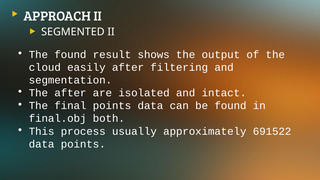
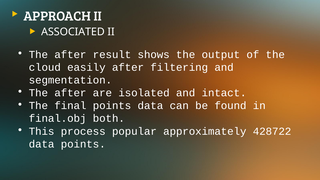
SEGMENTED: SEGMENTED -> ASSOCIATED (73, 32)
found: found -> after (70, 54)
usually: usually -> popular (134, 131)
691522: 691522 -> 428722 (272, 131)
